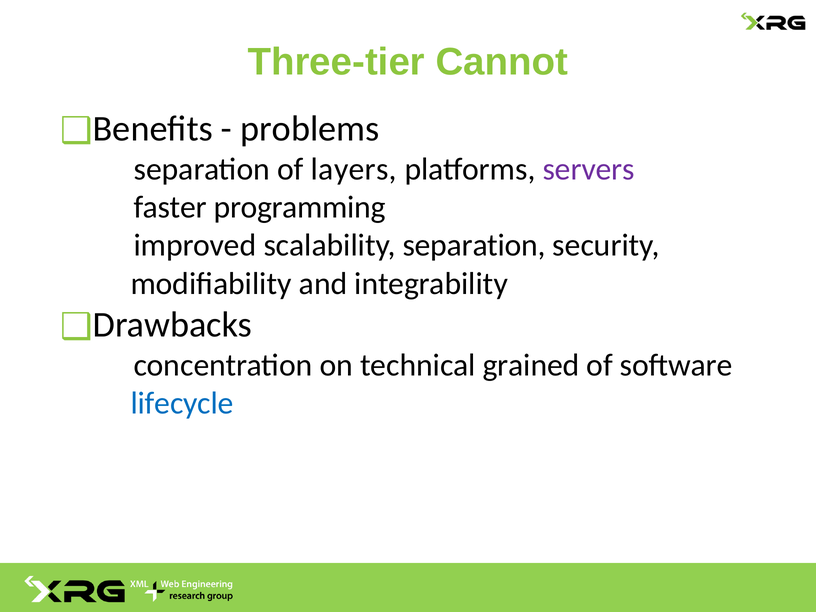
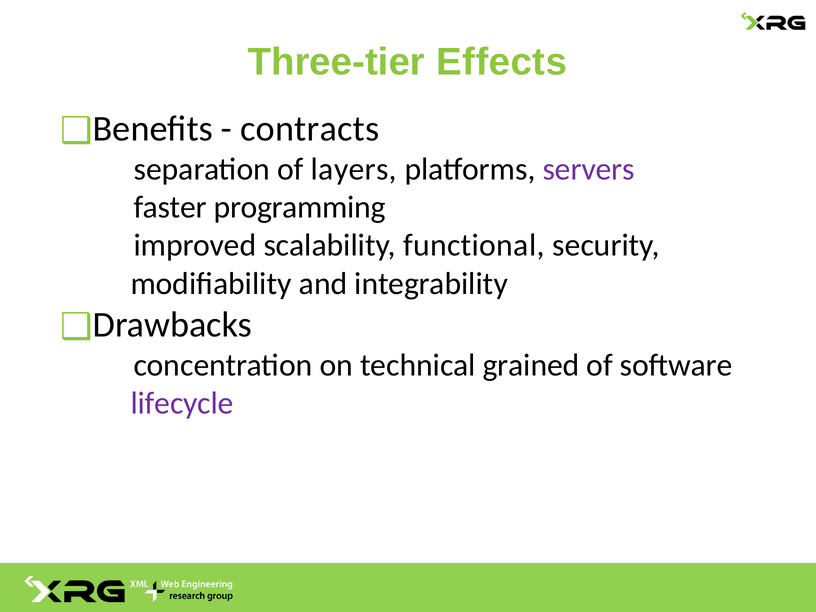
Cannot: Cannot -> Effects (502, 62)
problems: problems -> contracts (310, 129)
separation: separation -> functional (474, 246)
lifecycle colour: blue -> purple (182, 403)
